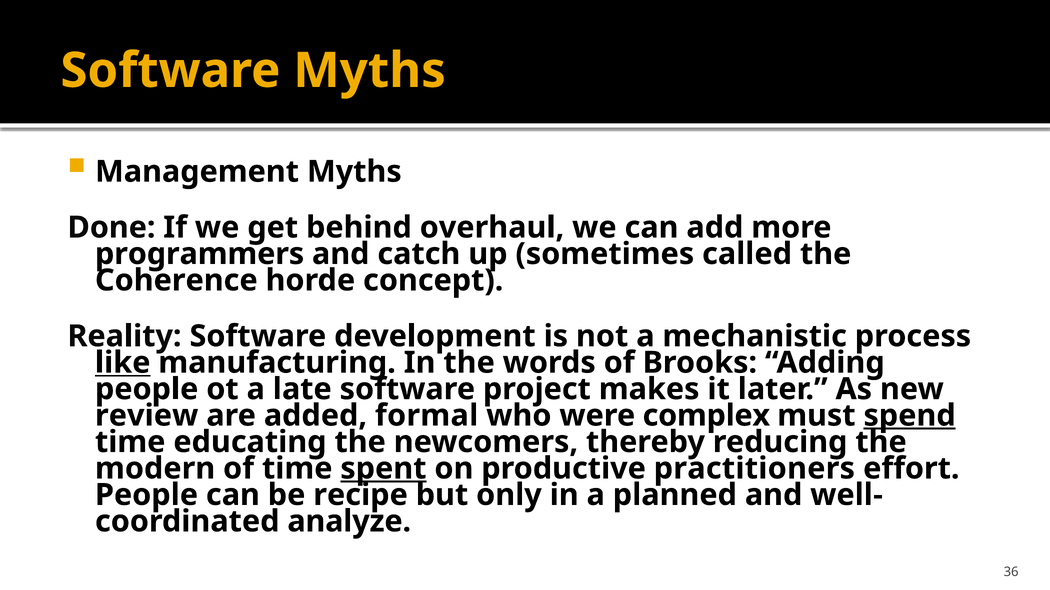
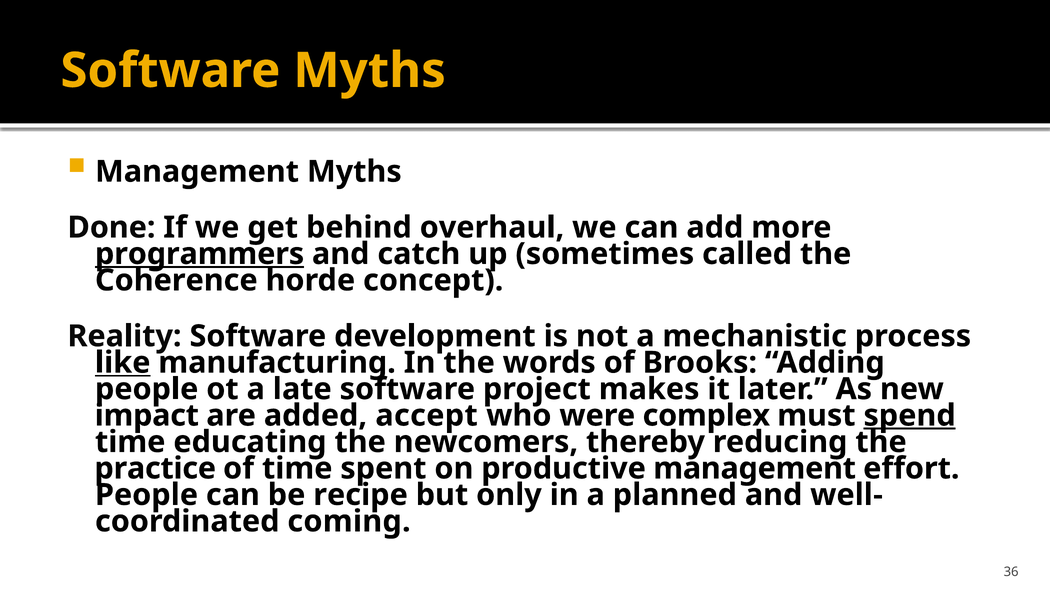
programmers underline: none -> present (200, 254)
review: review -> impact (147, 416)
formal: formal -> accept (427, 416)
modern: modern -> practice (155, 469)
spent underline: present -> none (383, 469)
productive practitioners: practitioners -> management (755, 469)
analyze: analyze -> coming (349, 522)
